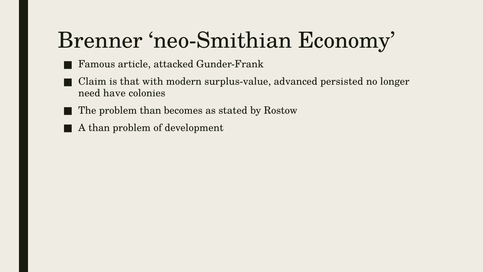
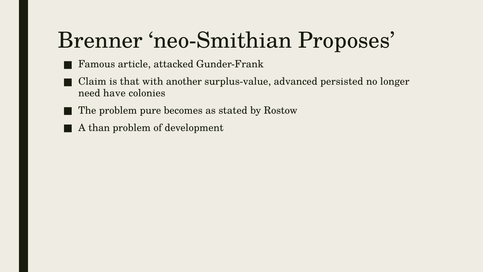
Economy: Economy -> Proposes (346, 41)
modern: modern -> another (184, 82)
problem than: than -> pure (150, 110)
